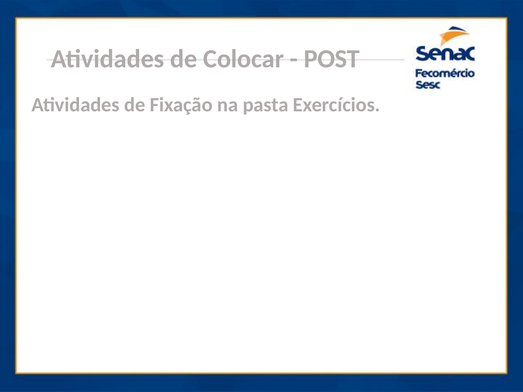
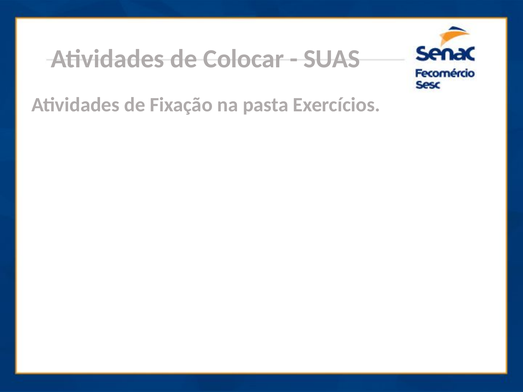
POST: POST -> SUAS (332, 59)
